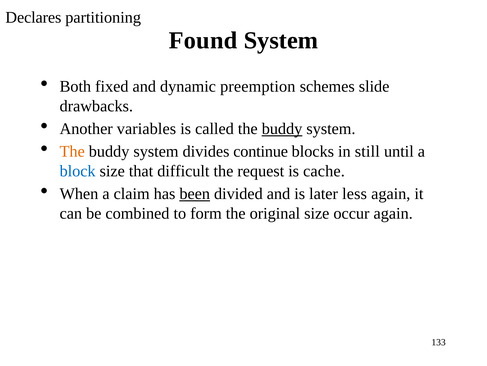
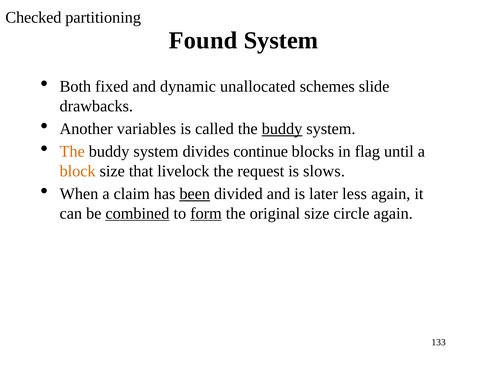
Declares: Declares -> Checked (33, 17)
preemption: preemption -> unallocated (258, 86)
still: still -> flag (367, 151)
block colour: blue -> orange (78, 171)
difficult: difficult -> livelock (183, 171)
cache: cache -> slows (324, 171)
combined underline: none -> present (137, 213)
form underline: none -> present (206, 213)
occur: occur -> circle (351, 213)
